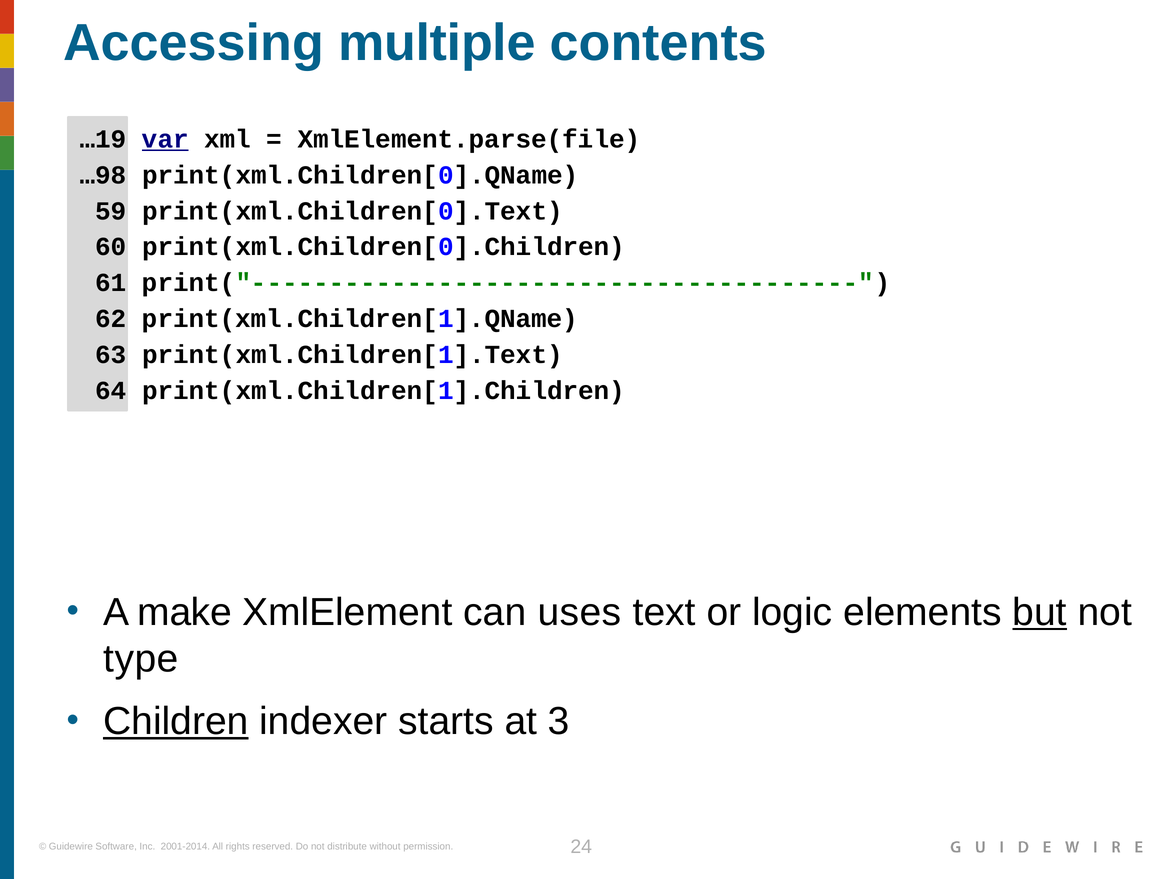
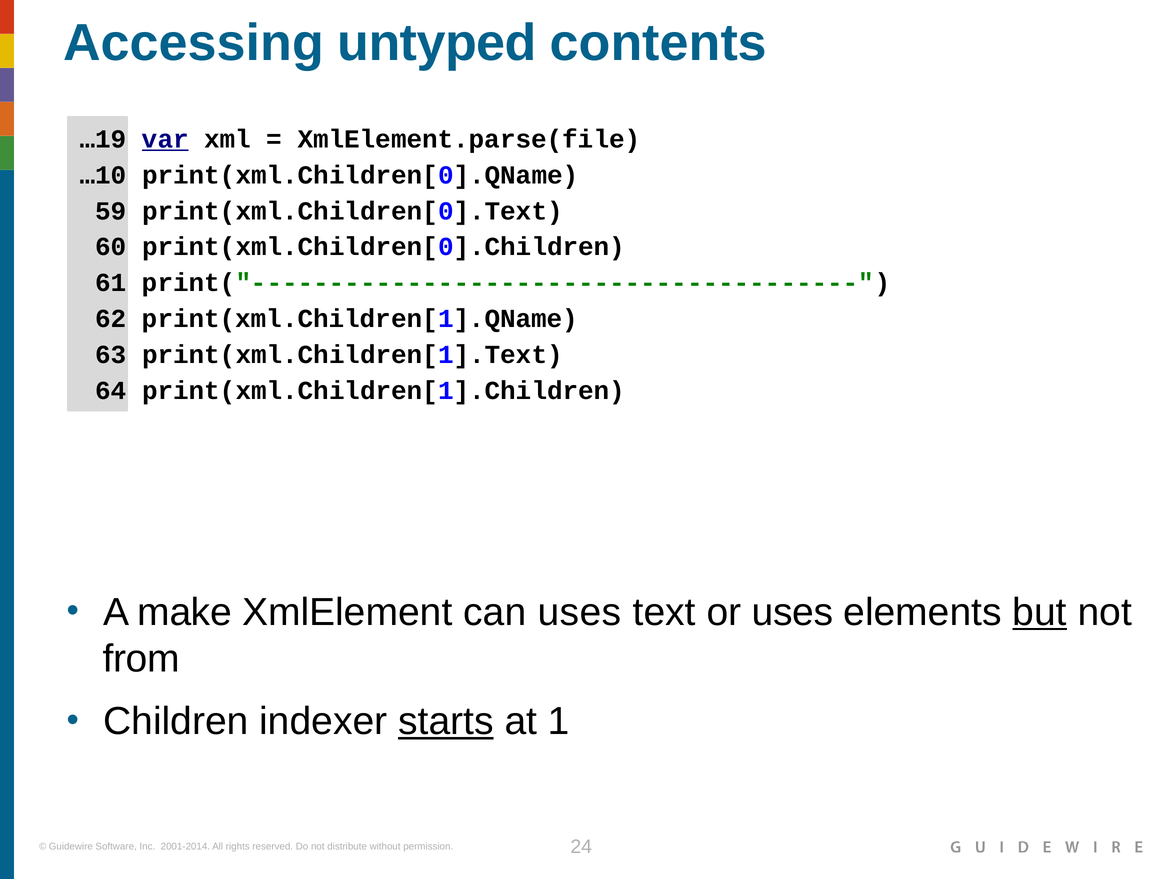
multiple: multiple -> untyped (437, 43)
…98: …98 -> …10 (103, 175)
or logic: logic -> uses (792, 612)
type: type -> from (141, 659)
Children underline: present -> none (176, 722)
starts underline: none -> present (446, 722)
3: 3 -> 1 (559, 722)
